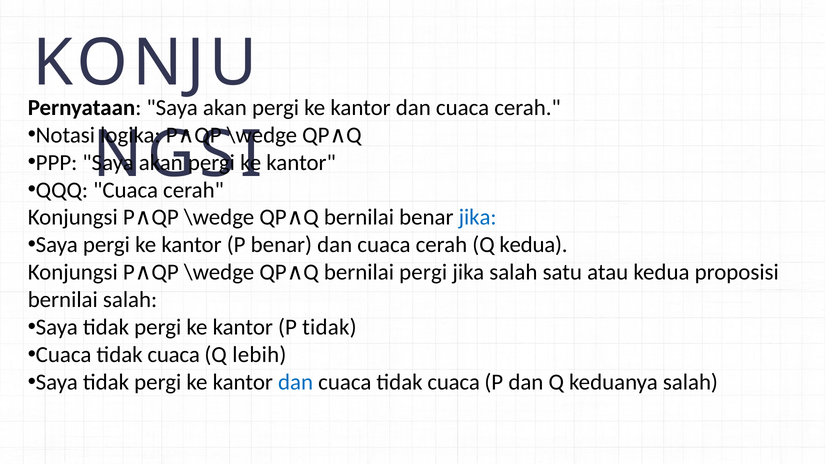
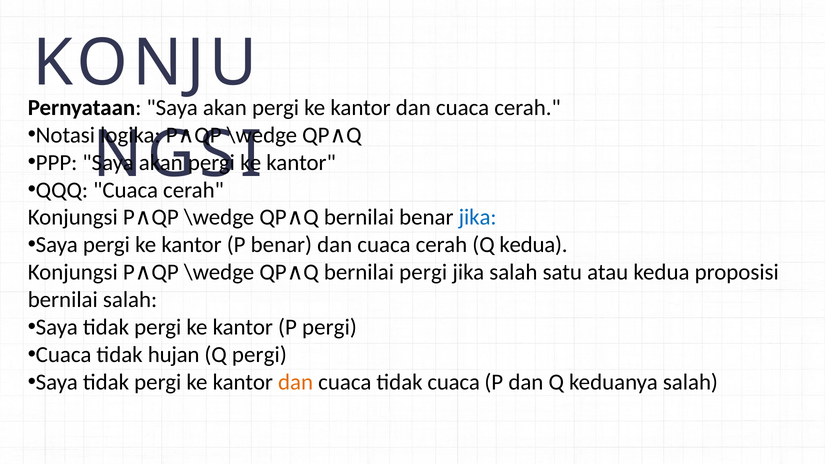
P tidak: tidak -> pergi (329, 327)
cuaca: cuaca -> hujan (174, 355)
Q lebih: lebih -> pergi (259, 355)
dan colour: blue -> orange (296, 382)
